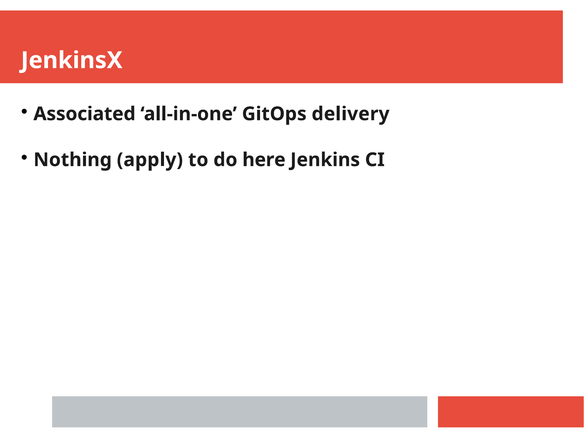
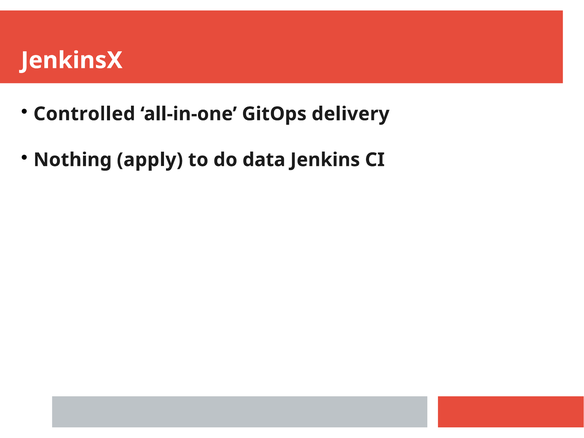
Associated: Associated -> Controlled (84, 114)
here: here -> data (264, 160)
